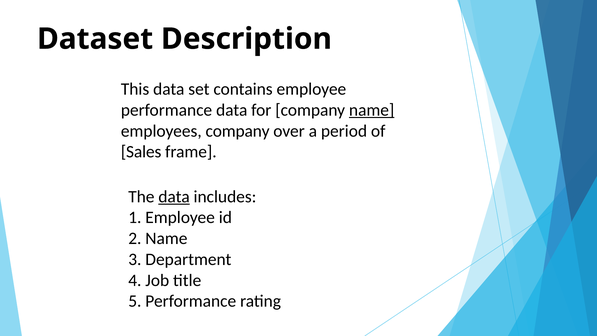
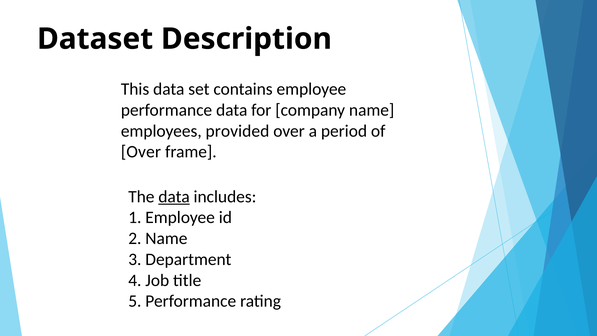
name underline: present -> none (372, 110)
employees company: company -> provided (237, 131)
Sales: Sales -> Over (141, 152)
